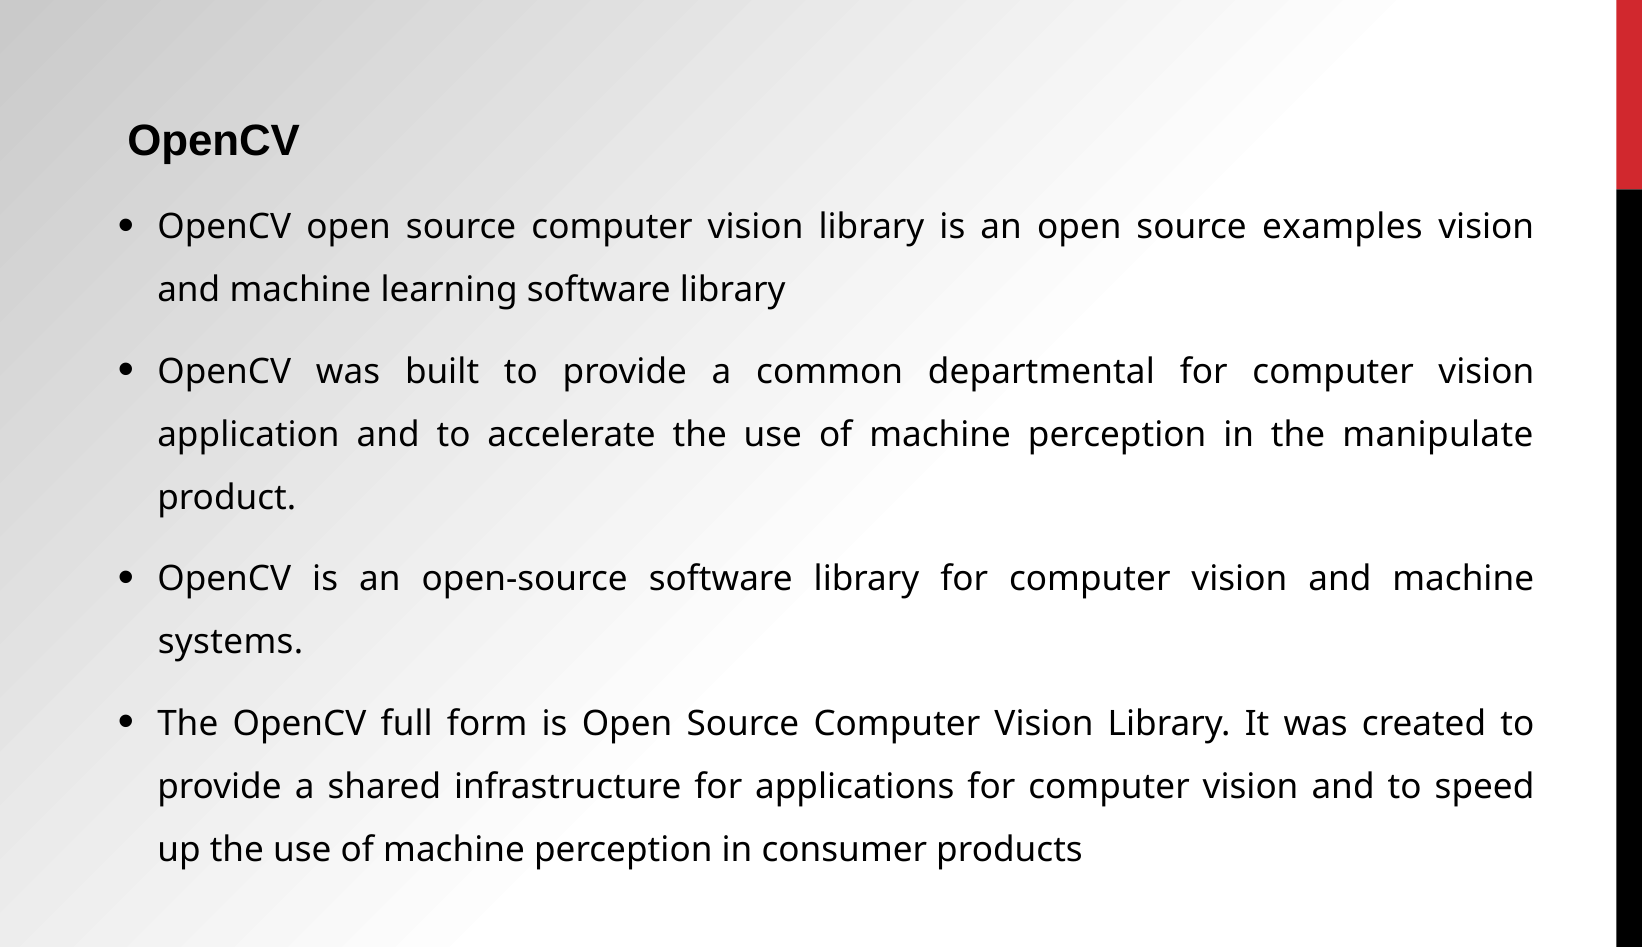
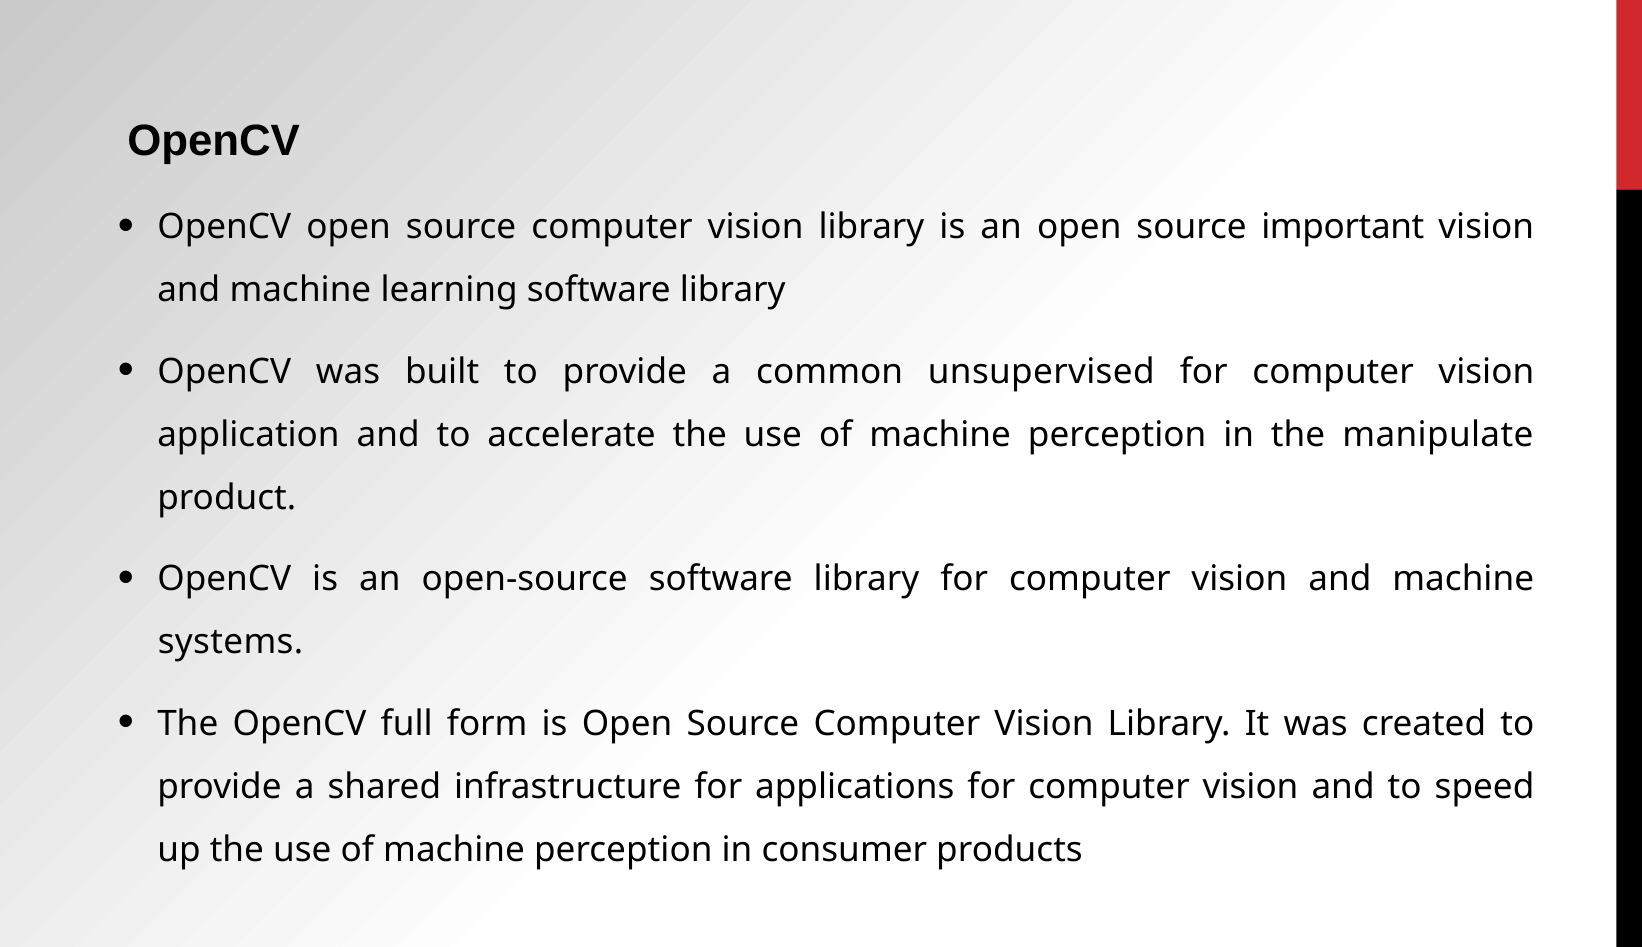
examples: examples -> important (1343, 227)
departmental: departmental -> unsupervised (1041, 372)
